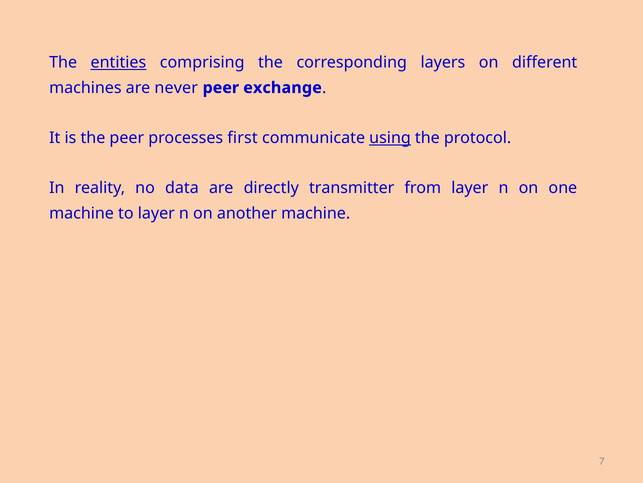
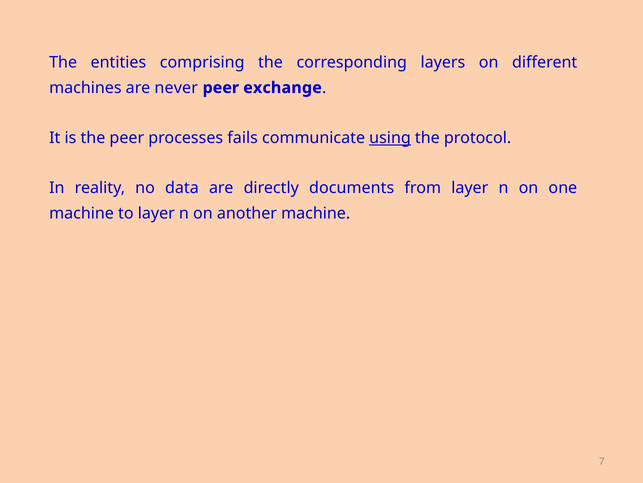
entities underline: present -> none (118, 63)
first: first -> fails (243, 138)
transmitter: transmitter -> documents (352, 188)
